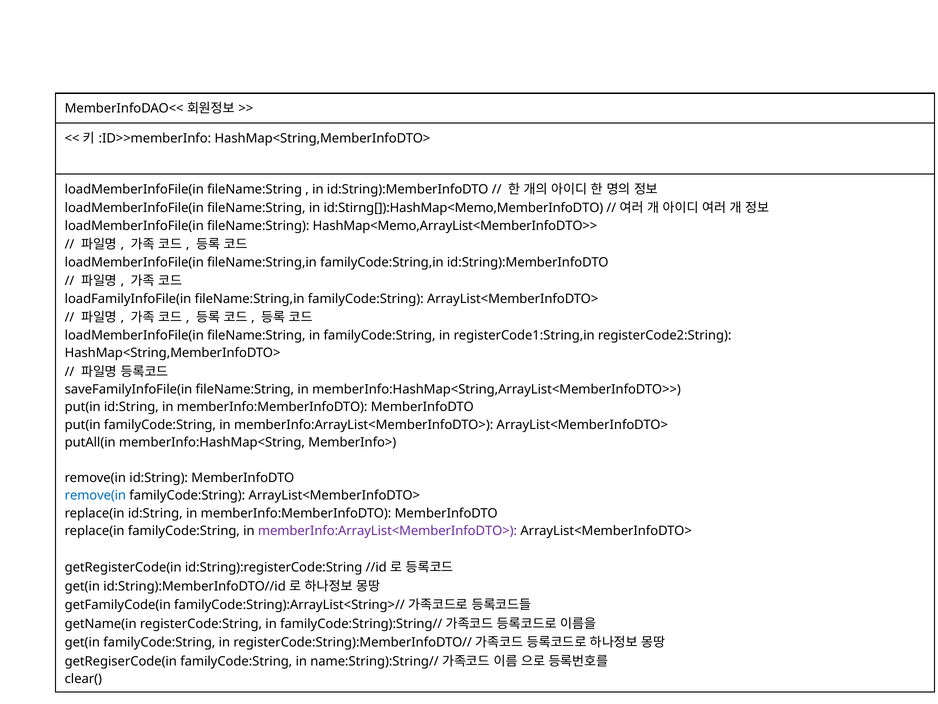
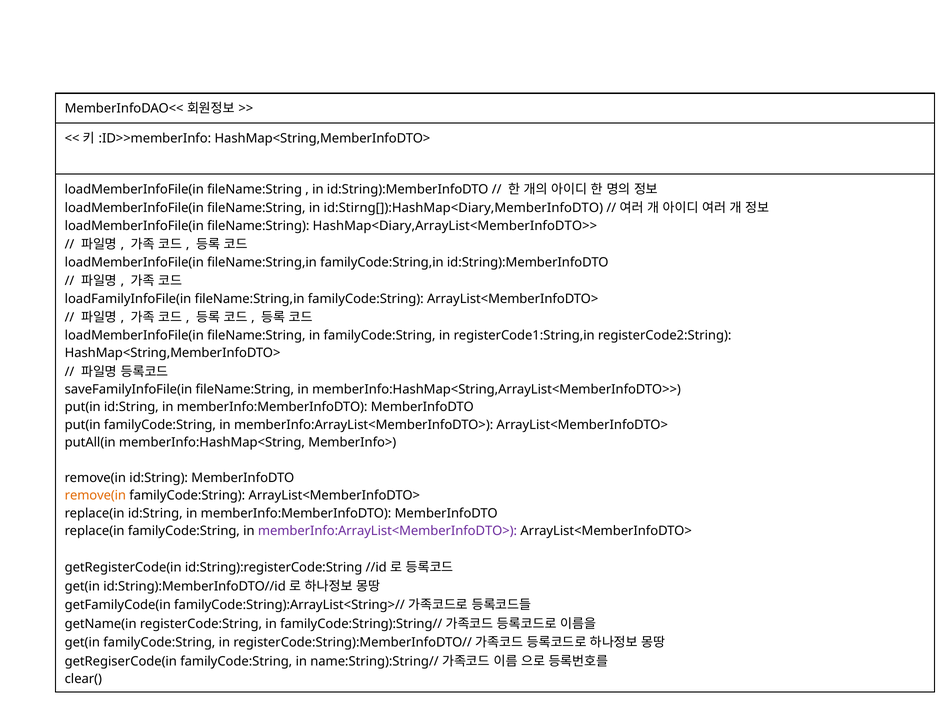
id:Stirng[]):HashMap<Memo,MemberInfoDTO: id:Stirng[]):HashMap<Memo,MemberInfoDTO -> id:Stirng[]):HashMap<Diary,MemberInfoDTO (463, 208)
HashMap<Memo,ArrayList<MemberInfoDTO>>: HashMap<Memo,ArrayList<MemberInfoDTO>> -> HashMap<Diary,ArrayList<MemberInfoDTO>> (455, 226)
remove(in colour: blue -> orange (95, 495)
